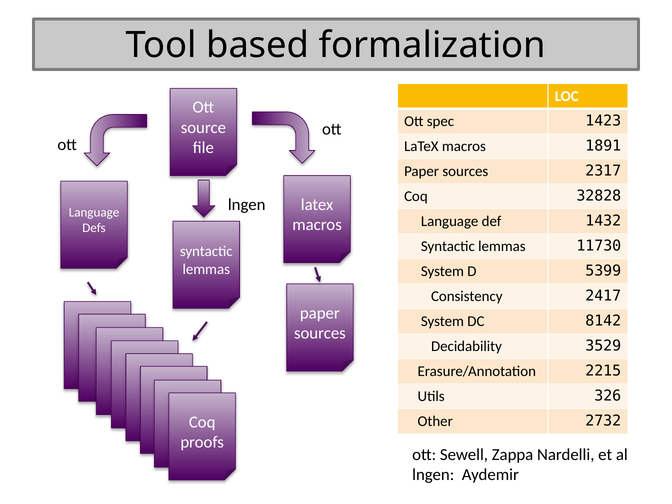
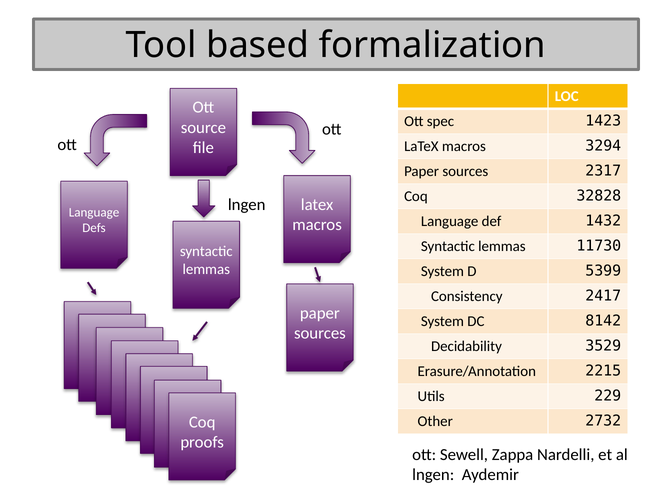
1891: 1891 -> 3294 (603, 146)
326: 326 -> 229 (608, 396)
